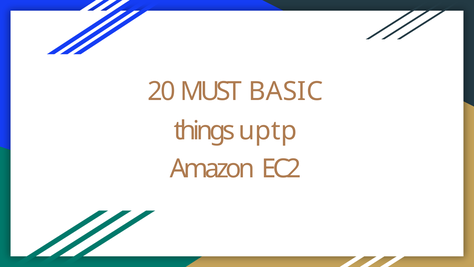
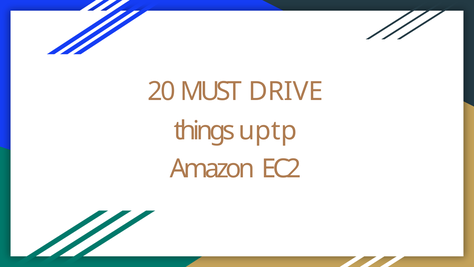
BASIC: BASIC -> DRIVE (286, 91)
